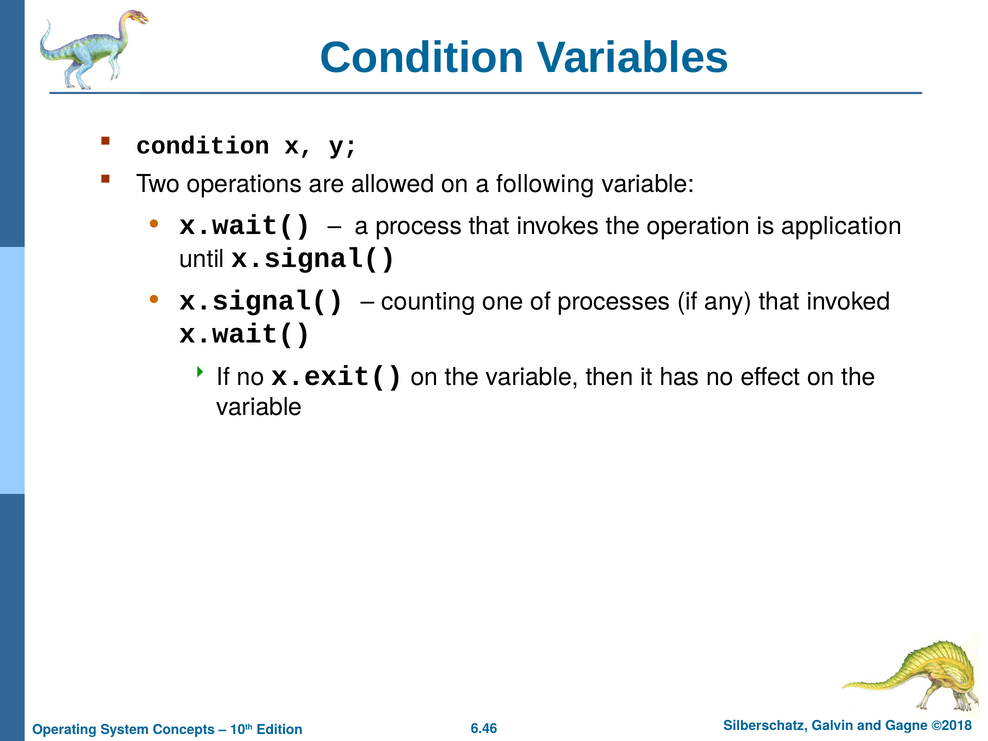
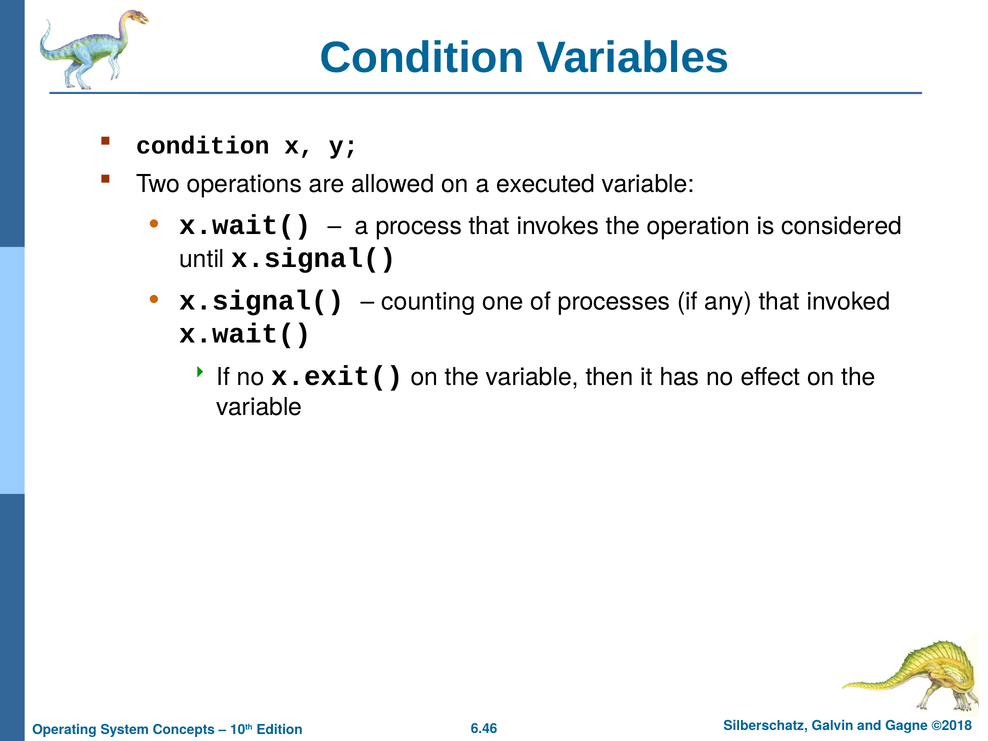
following: following -> executed (546, 184)
application: application -> considered (842, 226)
